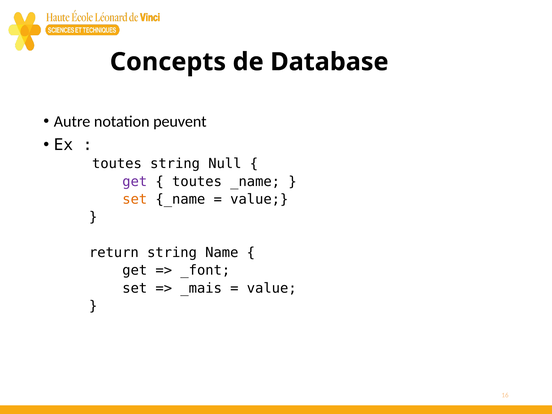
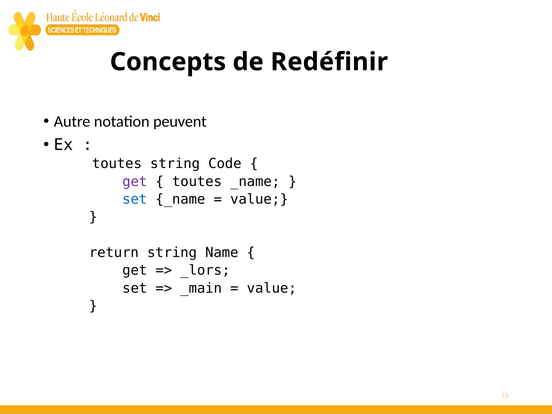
Database: Database -> Redéfinir (329, 62)
Null: Null -> Code (225, 164)
set colour: orange -> blue (135, 199)
_font: _font -> _lors (205, 270)
_mais: _mais -> _main (201, 288)
